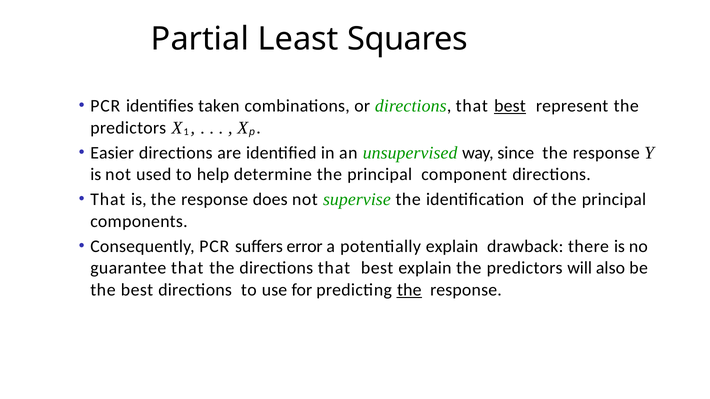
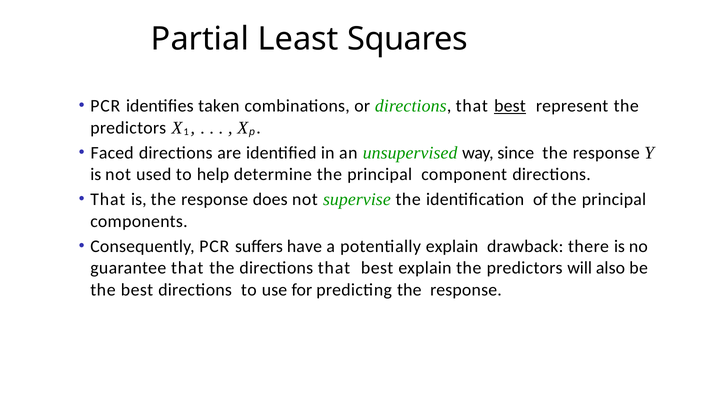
Easier: Easier -> Faced (112, 153)
error: error -> have (304, 246)
the underline: present -> none (409, 290)
